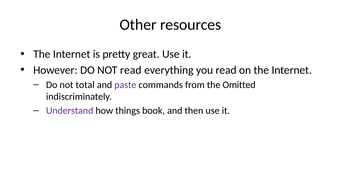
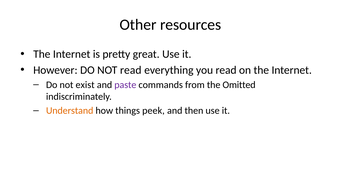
total: total -> exist (85, 85)
Understand colour: purple -> orange (70, 111)
book: book -> peek (153, 111)
